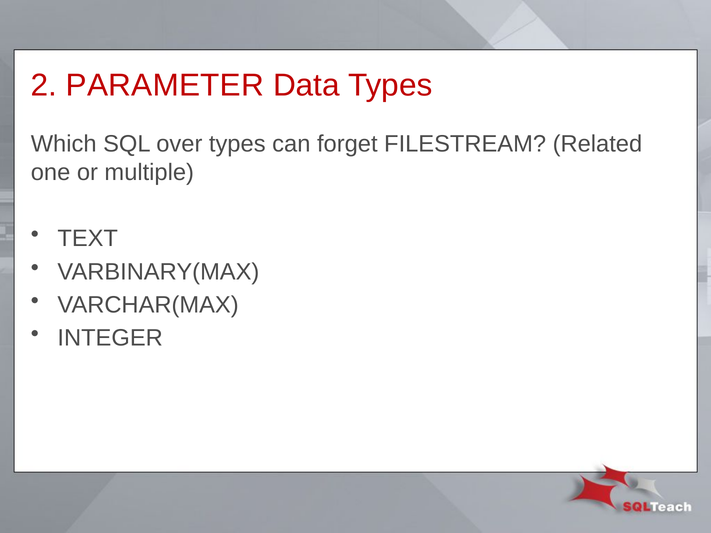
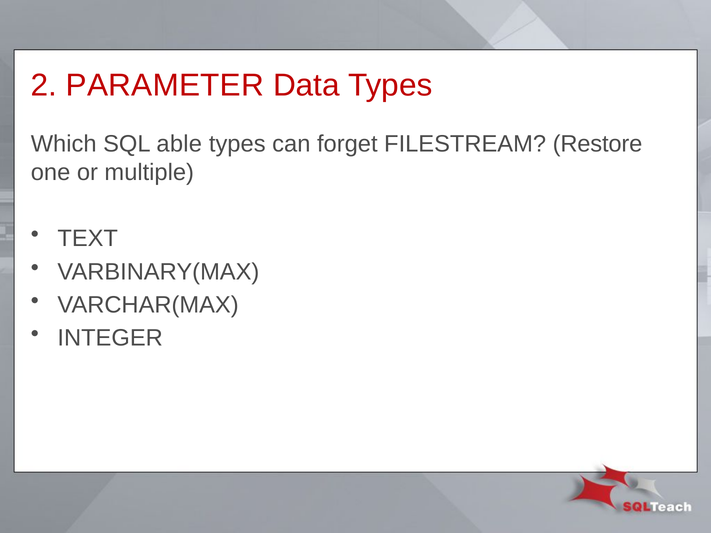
over: over -> able (179, 144)
Related: Related -> Restore (598, 144)
